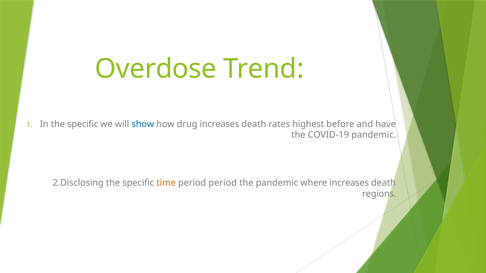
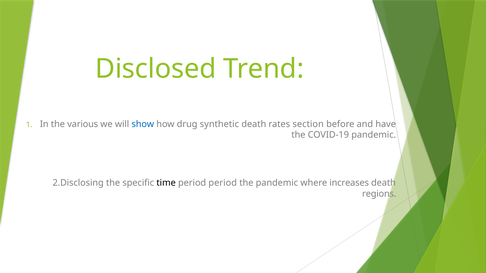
Overdose: Overdose -> Disclosed (156, 69)
In the specific: specific -> various (83, 124)
drug increases: increases -> synthetic (219, 124)
highest: highest -> section (308, 124)
time colour: orange -> black (166, 183)
